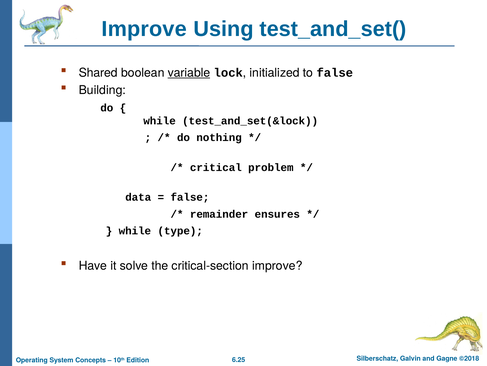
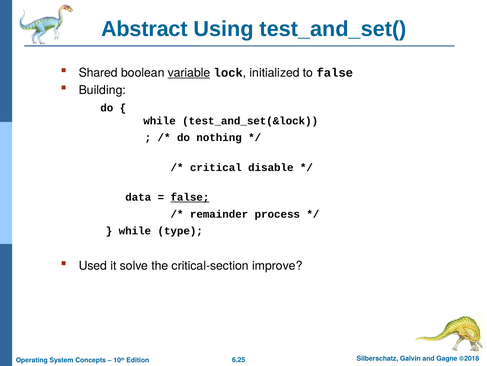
Improve: Improve -> Abstract (144, 29)
problem: problem -> disable (271, 167)
false underline: none -> present (190, 197)
ensures: ensures -> process (277, 214)
Have: Have -> Used (93, 265)
